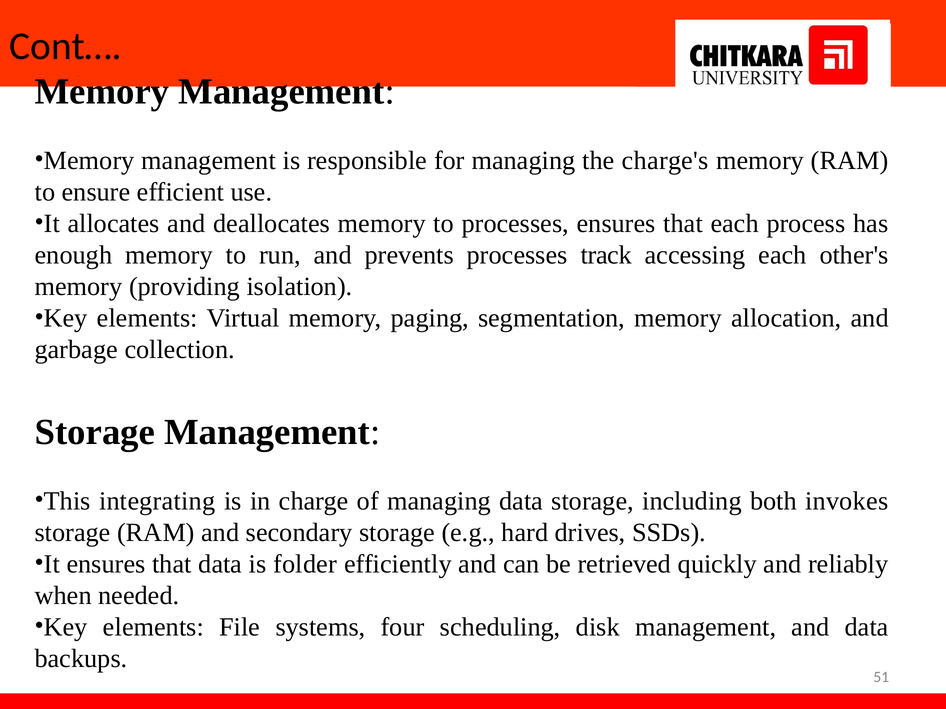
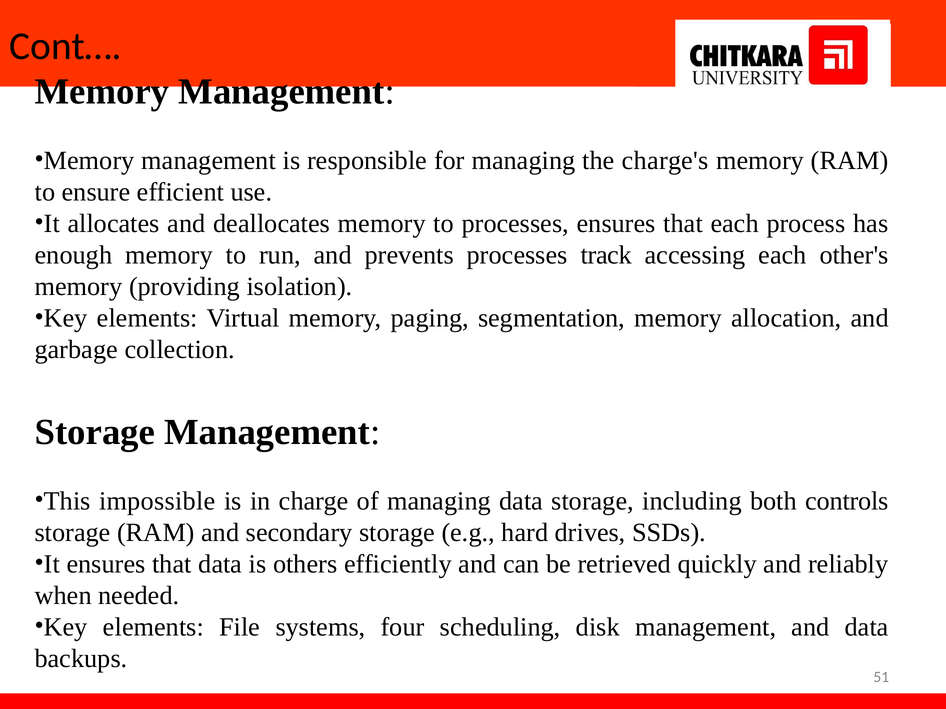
integrating: integrating -> impossible (157, 501)
invokes: invokes -> controls (847, 501)
folder: folder -> others (305, 564)
